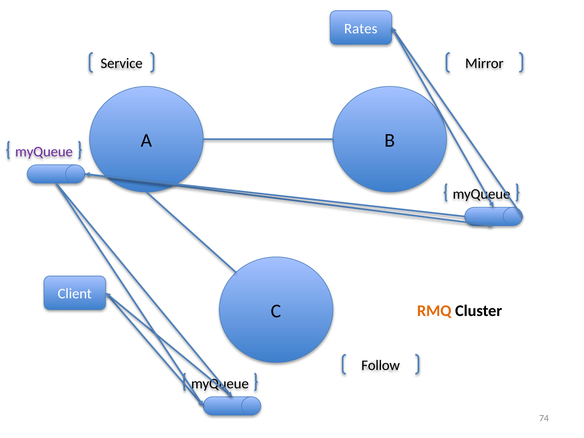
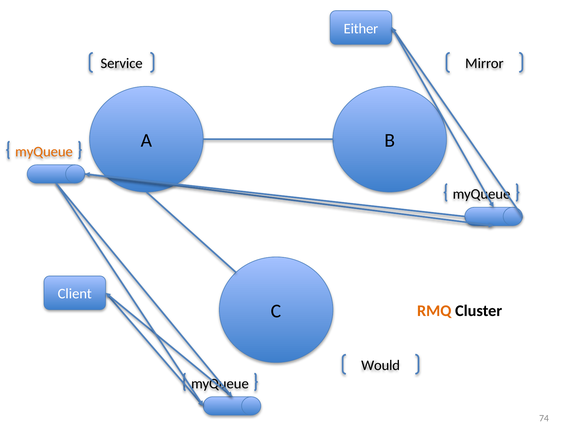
Rates: Rates -> Either (361, 29)
myQueue colour: purple -> orange (44, 152)
Follow: Follow -> Would (381, 365)
